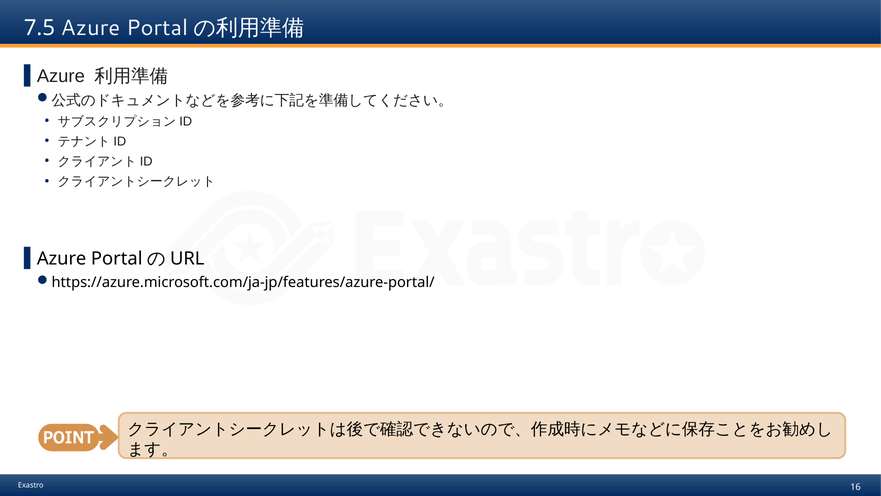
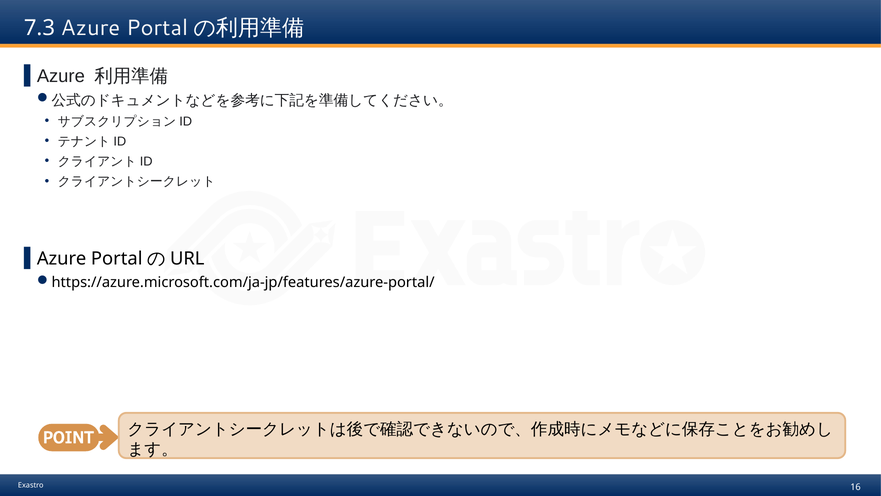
7.5: 7.5 -> 7.3 (39, 28)
